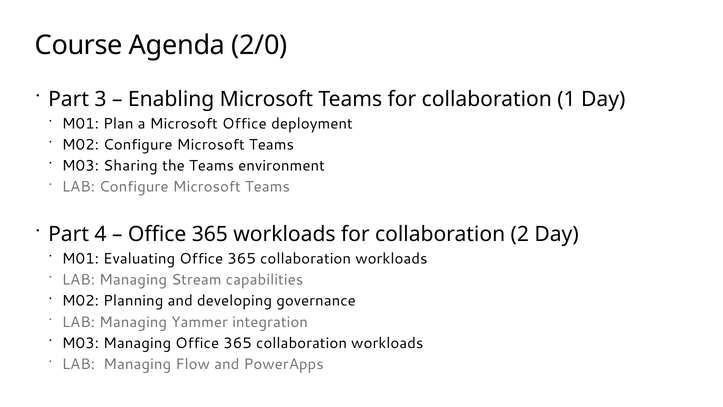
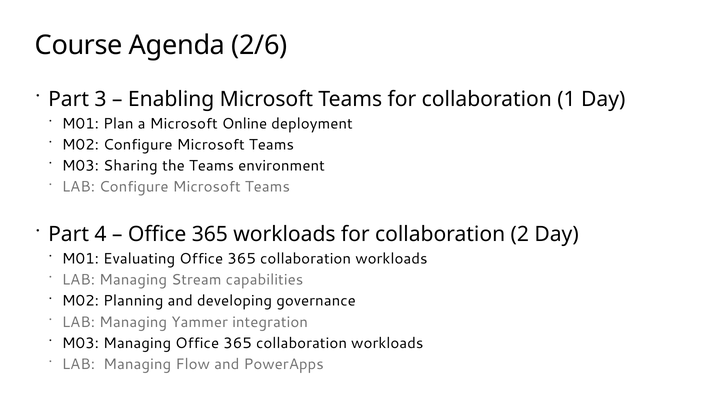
2/0: 2/0 -> 2/6 (259, 45)
Microsoft Office: Office -> Online (245, 124)
